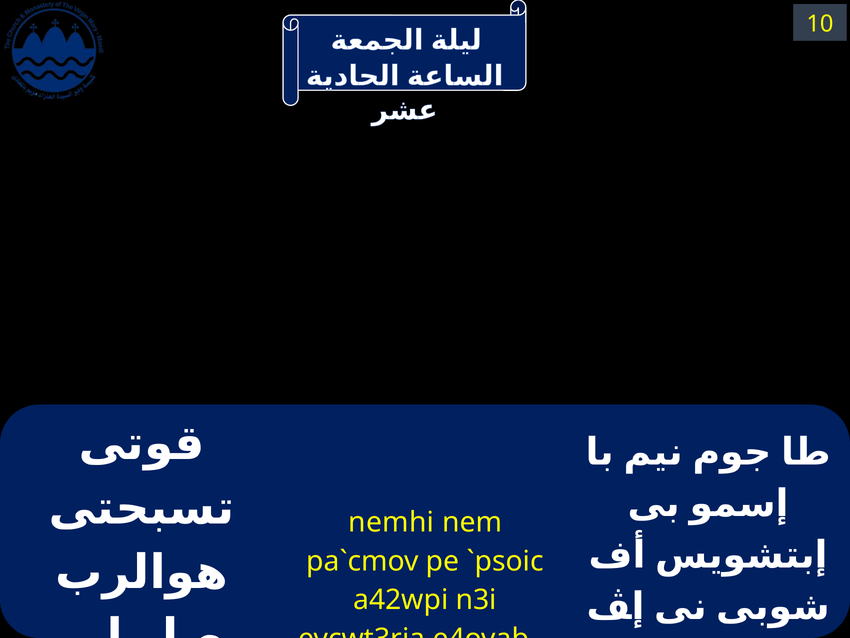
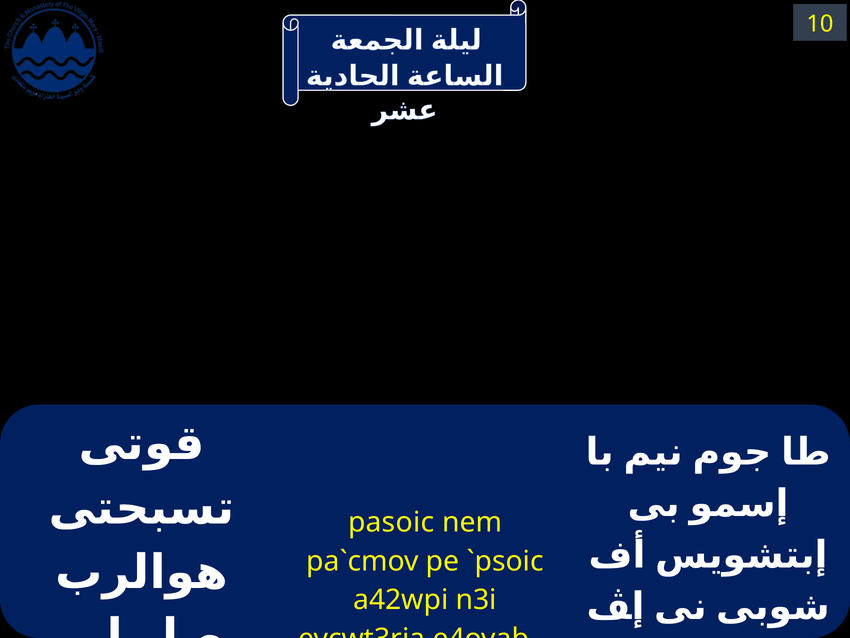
nemhi: nemhi -> pasoic (391, 522)
